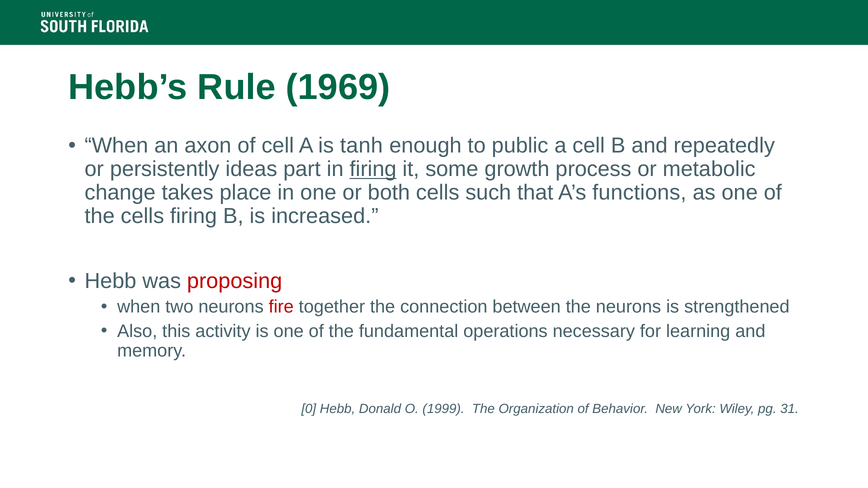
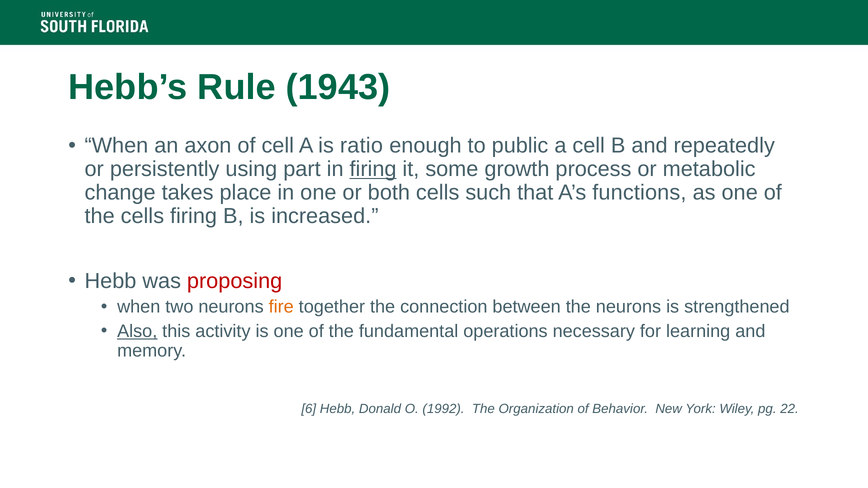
1969: 1969 -> 1943 (338, 87)
tanh: tanh -> ratio (361, 146)
ideas: ideas -> using (251, 169)
fire colour: red -> orange (281, 307)
Also underline: none -> present (137, 331)
0: 0 -> 6 (309, 409)
1999: 1999 -> 1992 (443, 409)
31: 31 -> 22 (790, 409)
